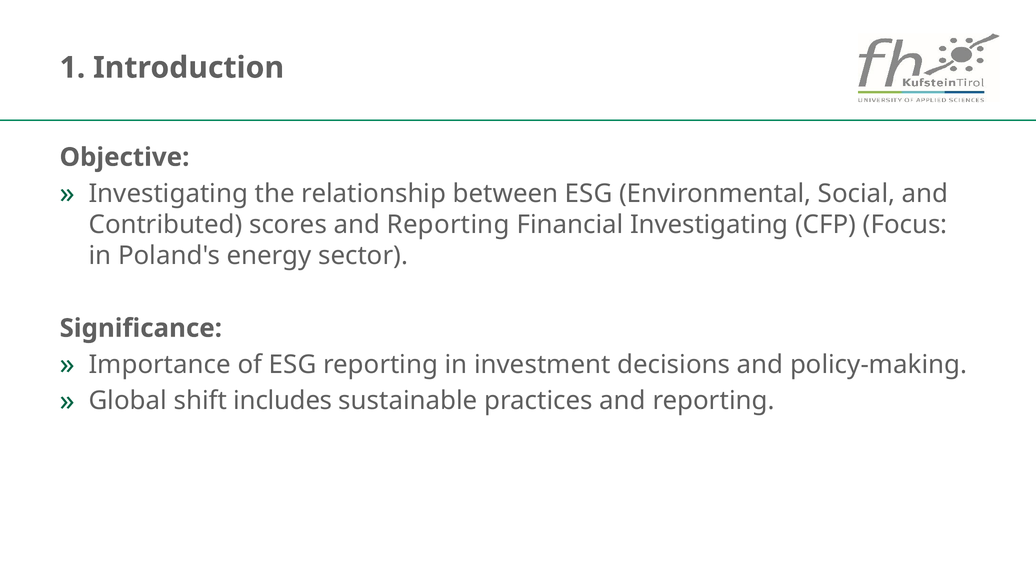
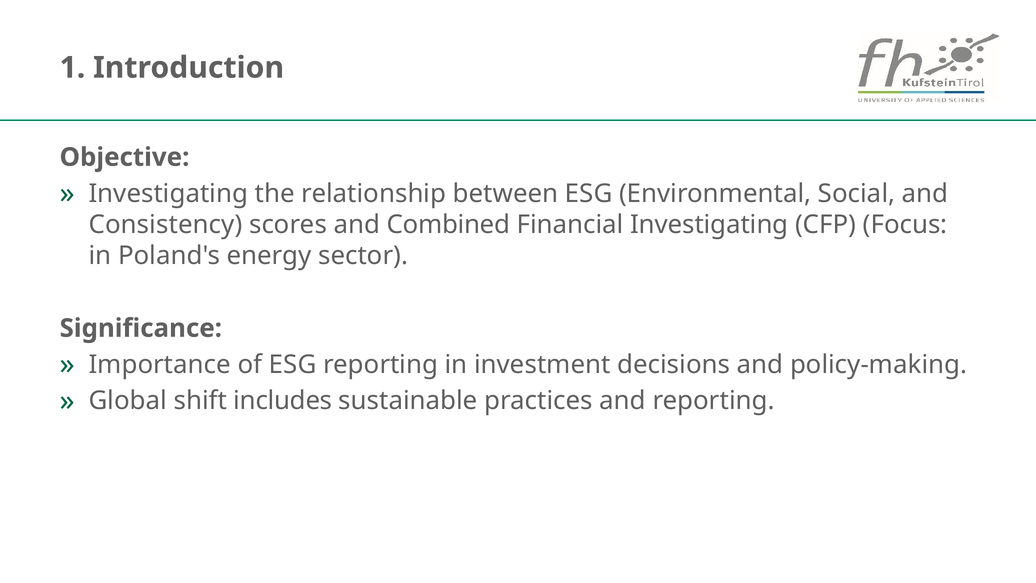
Contributed: Contributed -> Consistency (166, 225)
scores and Reporting: Reporting -> Combined (448, 225)
